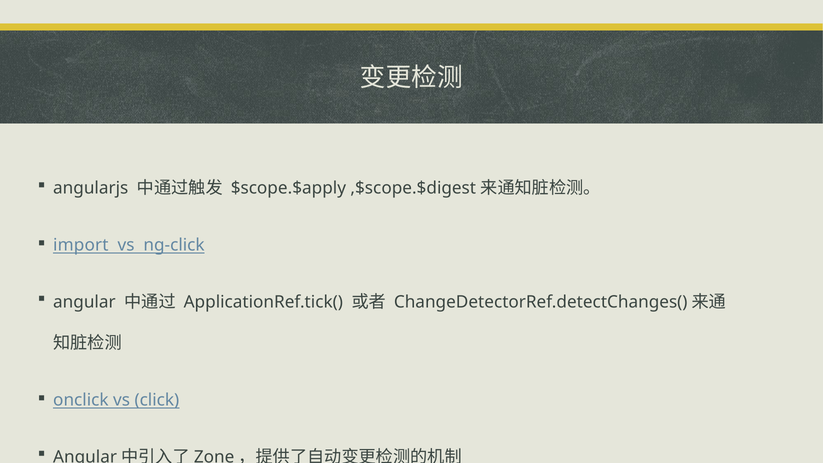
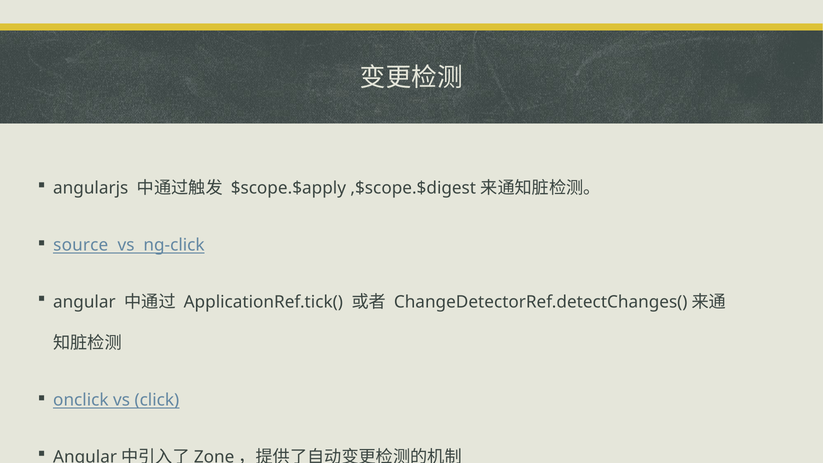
import: import -> source (81, 245)
